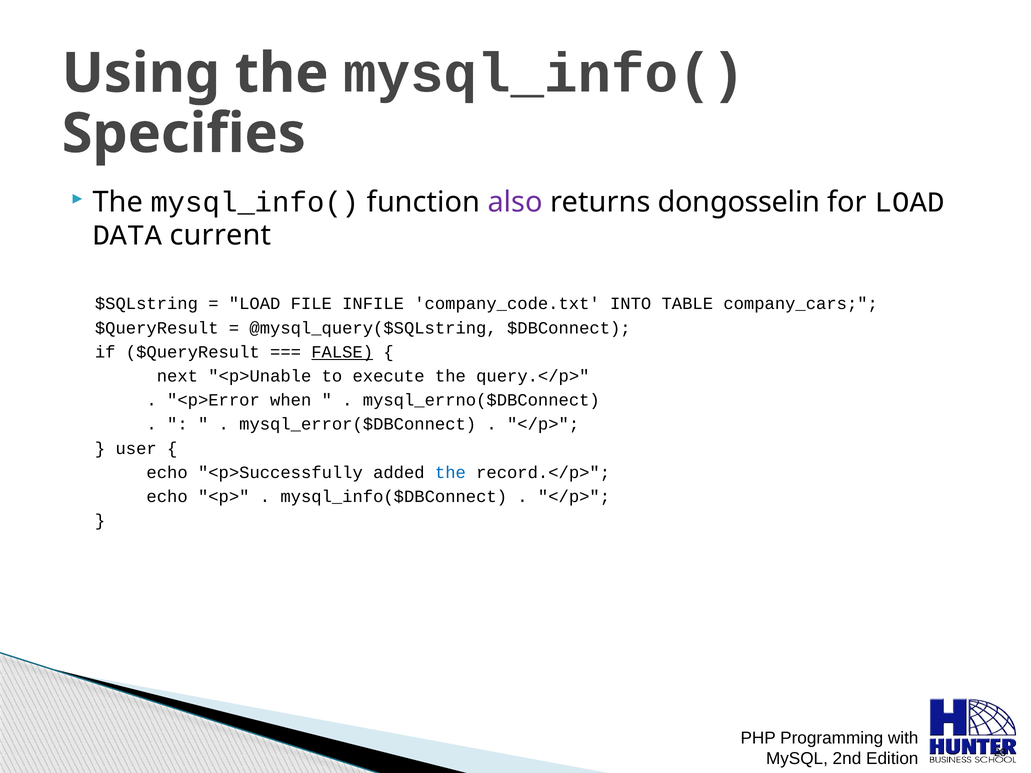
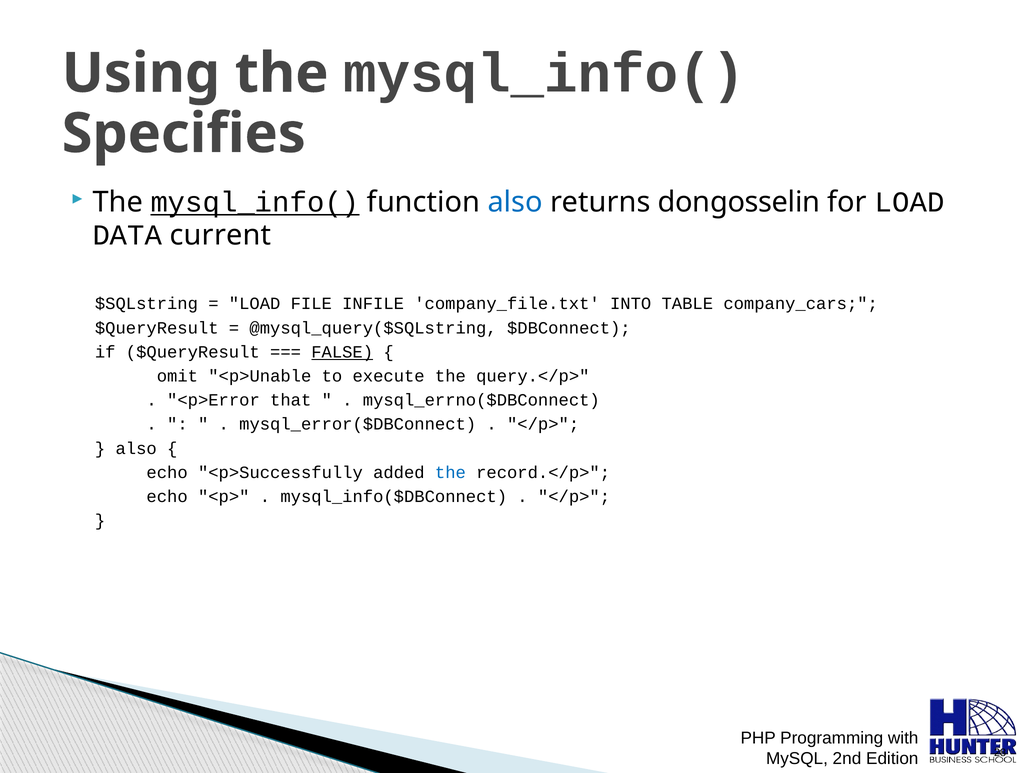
mysql_info( underline: none -> present (255, 202)
also colour: purple -> blue (515, 202)
company_code.txt: company_code.txt -> company_file.txt (507, 304)
next: next -> omit (177, 376)
when: when -> that (291, 400)
user: user -> also (136, 449)
